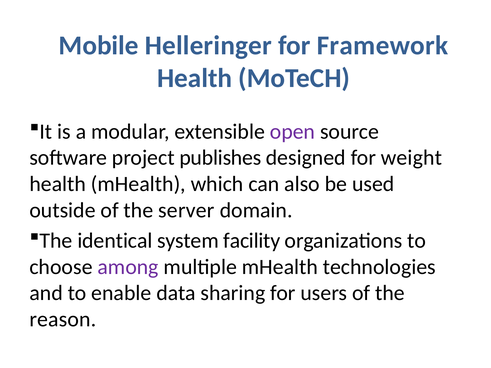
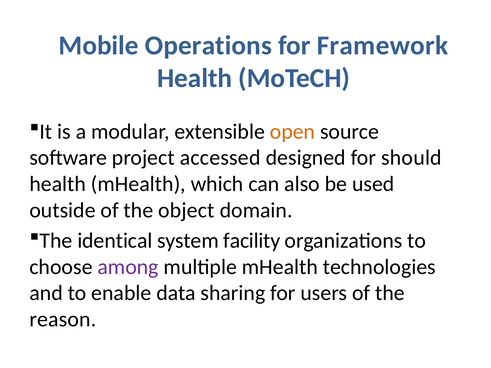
Helleringer: Helleringer -> Operations (208, 45)
open colour: purple -> orange (292, 132)
publishes: publishes -> accessed (220, 158)
weight: weight -> should (411, 158)
server: server -> object (186, 210)
